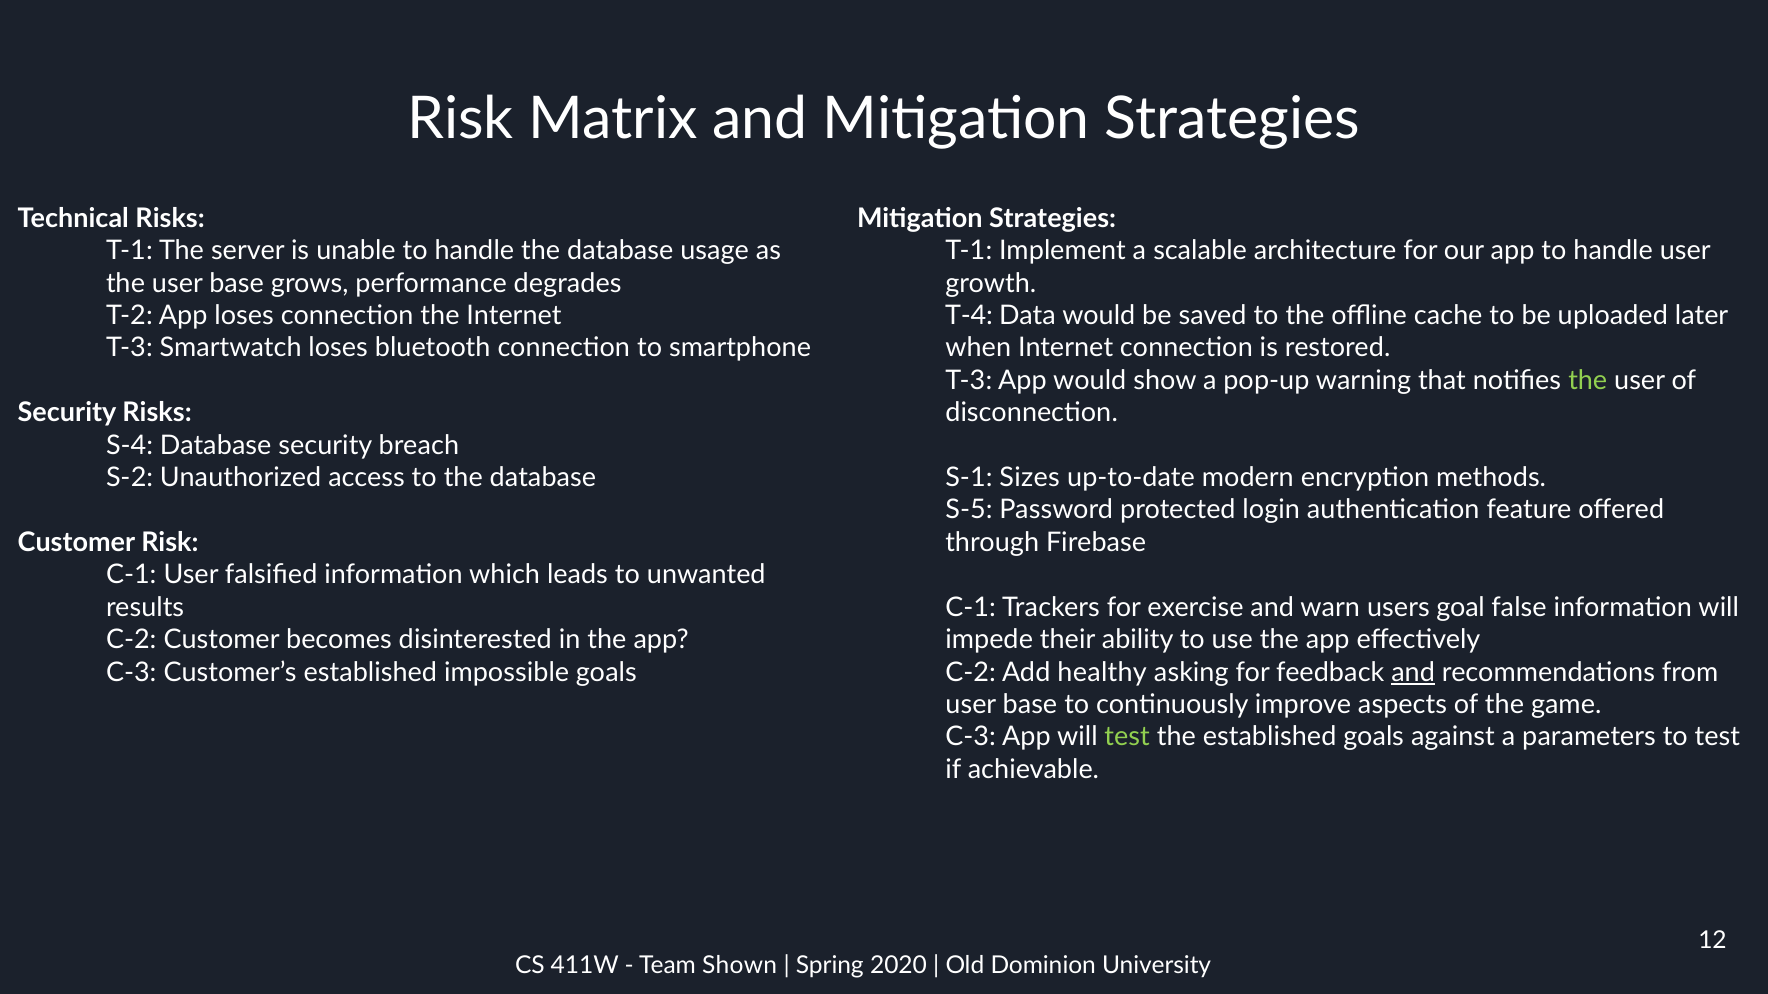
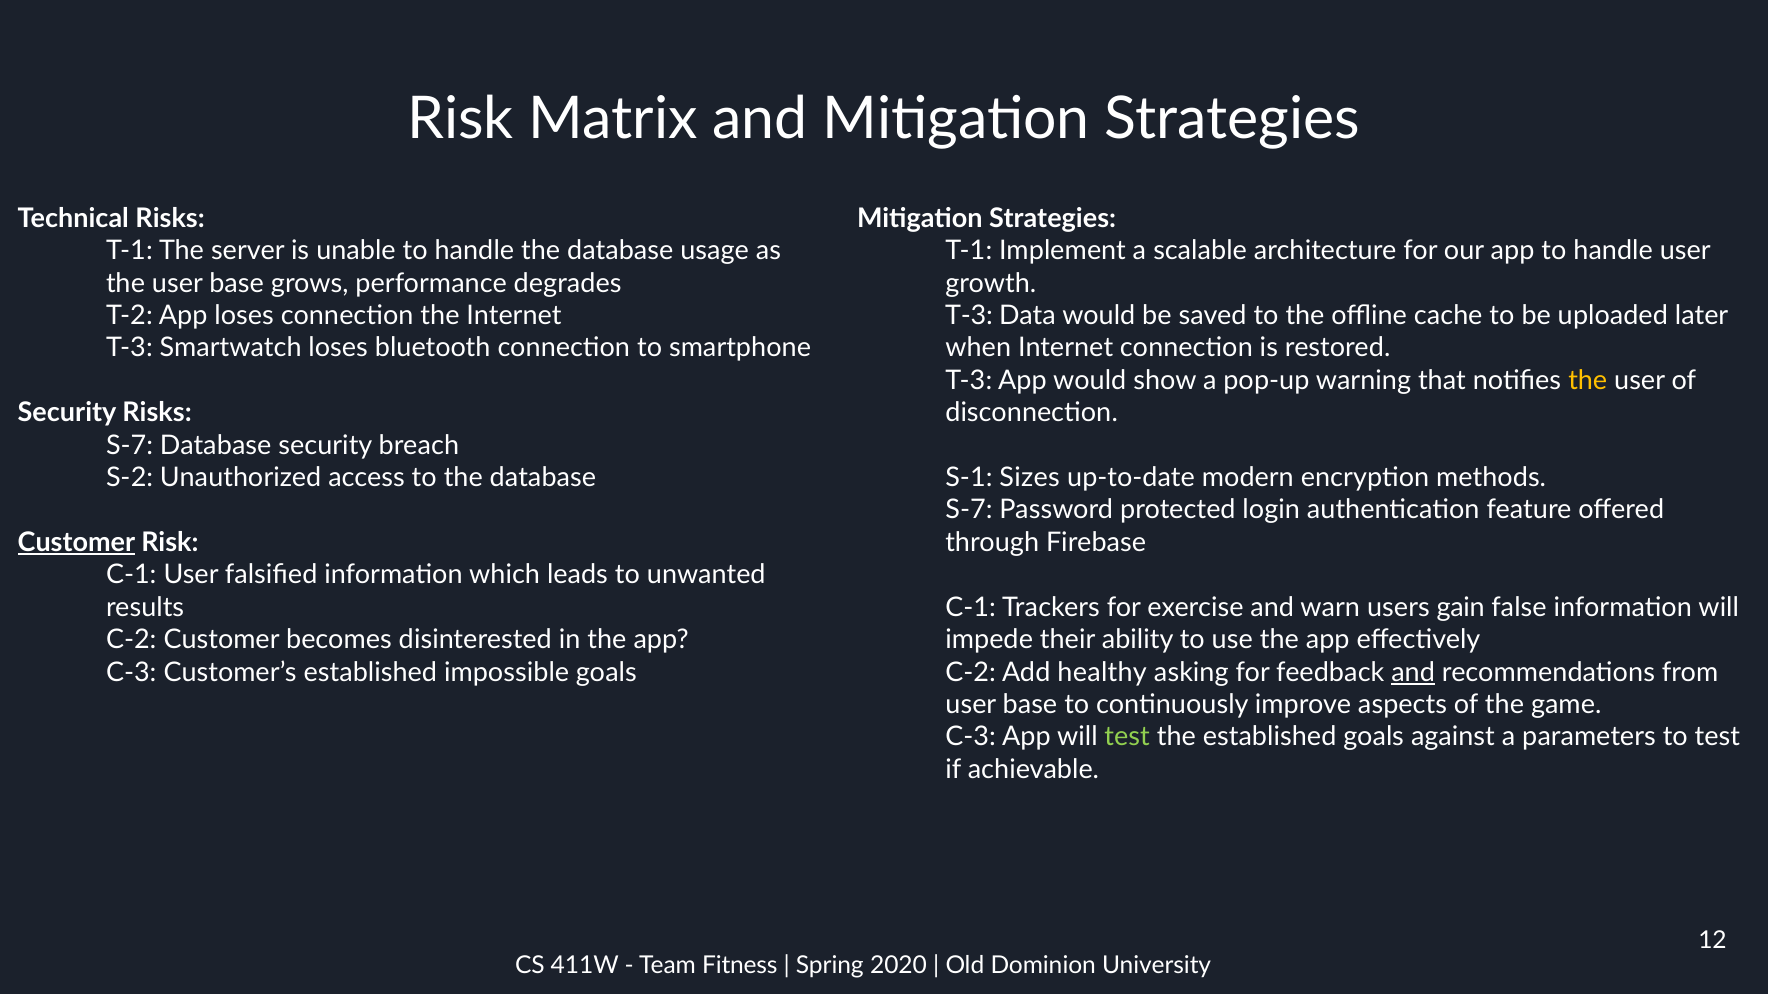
T-4: T-4 -> T-3 (969, 316)
the colour: light green -> yellow (1588, 381)
S-4: S-4 -> S-7 (130, 445)
S-5: S-5 -> S-7 (969, 510)
Customer underline: none -> present (76, 543)
goal: goal -> gain (1461, 608)
Shown: Shown -> Fitness (740, 966)
